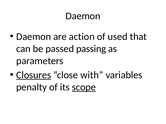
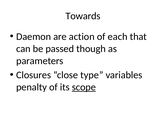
Daemon: Daemon -> Towards (83, 16)
used: used -> each (118, 37)
passing: passing -> though (91, 49)
Closures underline: present -> none (34, 75)
with: with -> type (92, 75)
